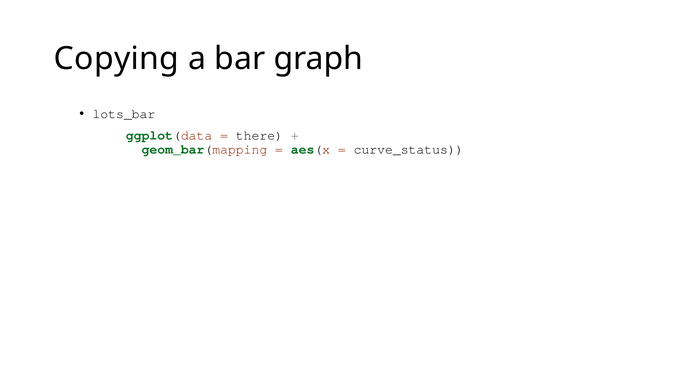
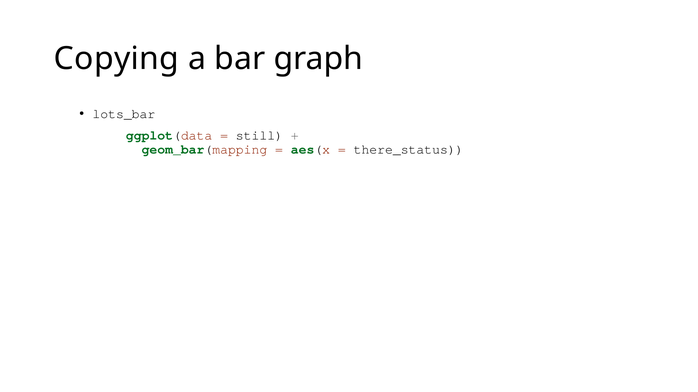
there: there -> still (259, 136)
curve_status: curve_status -> there_status (409, 150)
